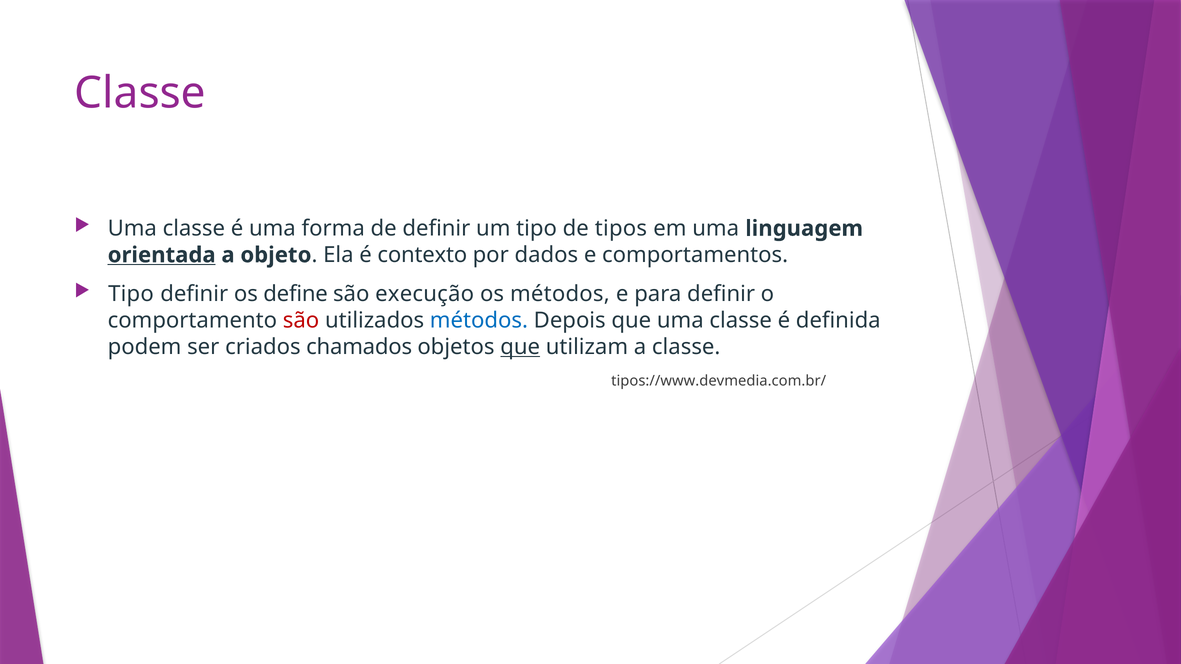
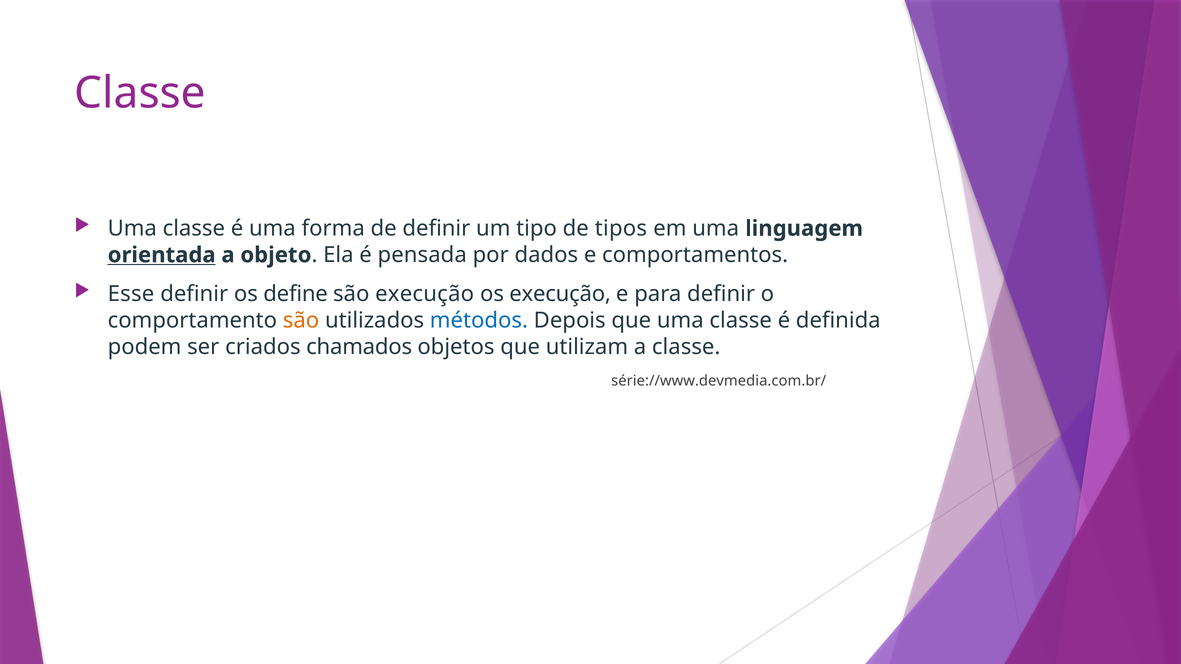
contexto: contexto -> pensada (422, 255)
Tipo: Tipo -> Esse (131, 294)
os métodos: métodos -> execução (560, 294)
são colour: red -> orange (301, 321)
que underline: present -> none (520, 347)
tipos://www.devmedia.com.br/: tipos://www.devmedia.com.br/ -> série://www.devmedia.com.br/ (719, 381)
